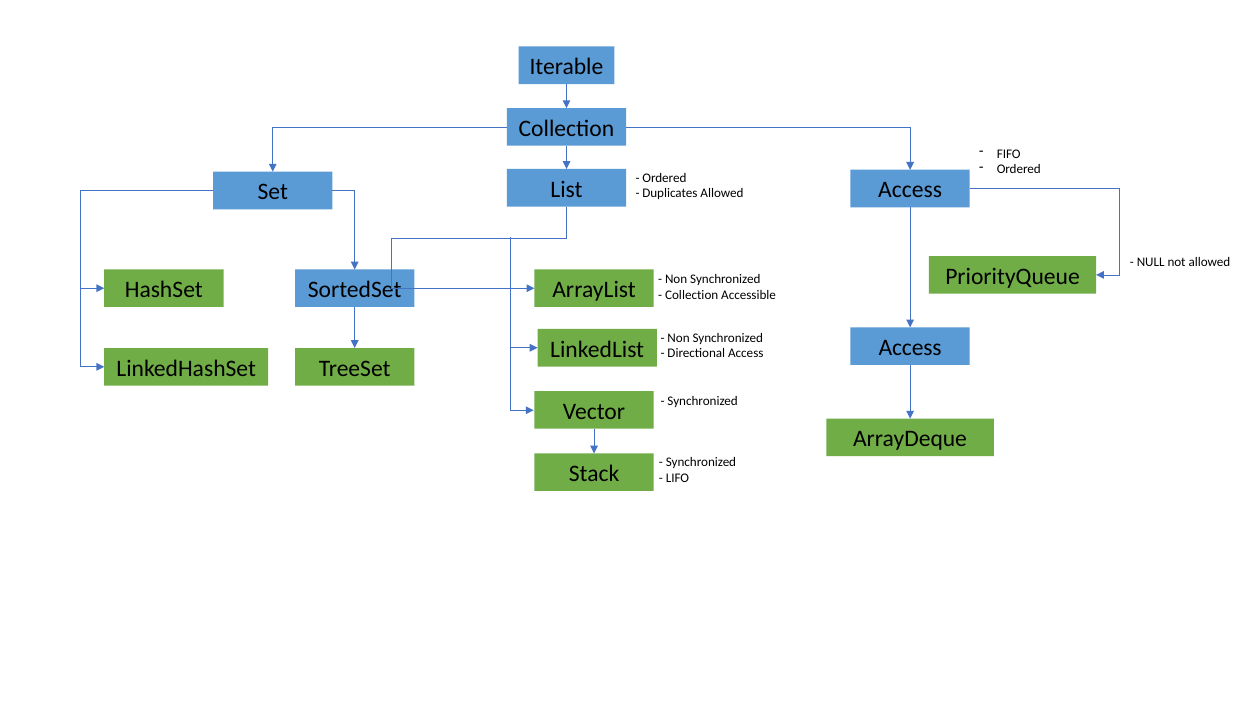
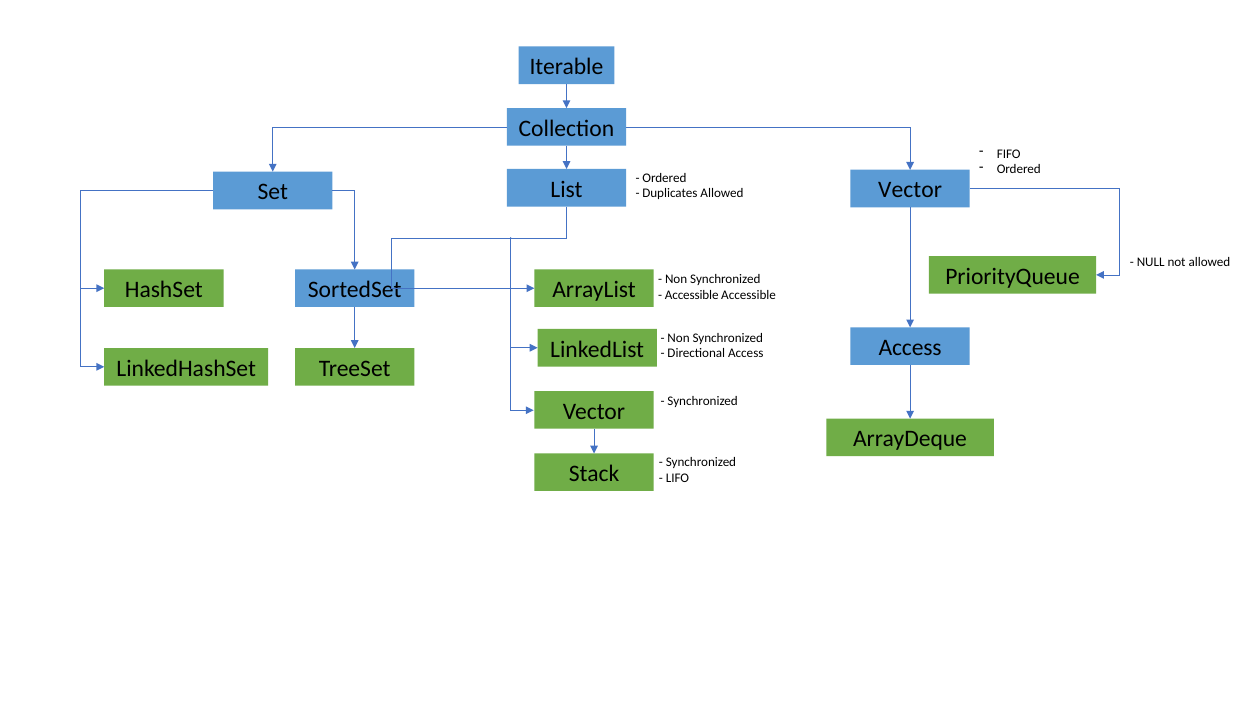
List Access: Access -> Vector (910, 190)
Collection: Collection -> Accessible (692, 295)
